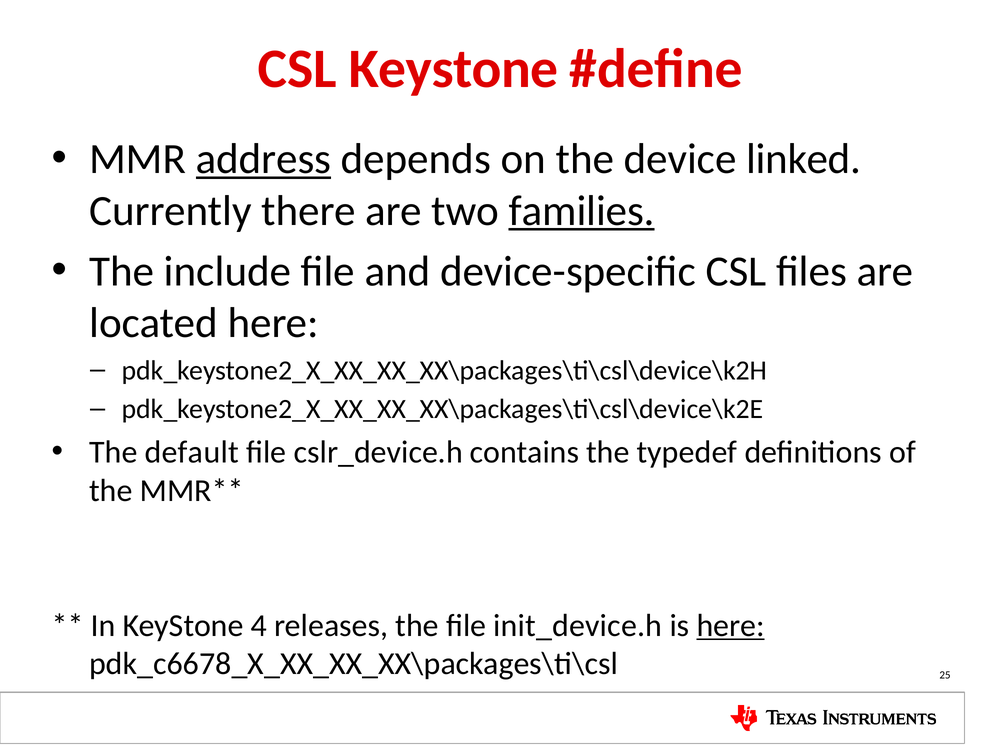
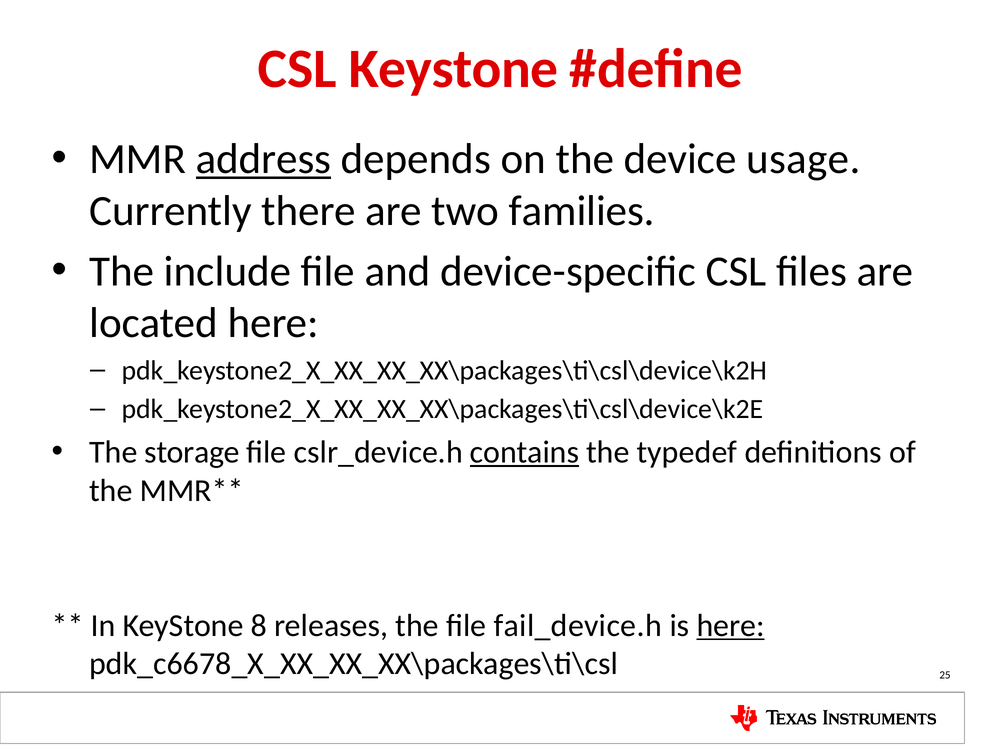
linked: linked -> usage (803, 159)
families underline: present -> none (582, 211)
default: default -> storage (192, 452)
contains underline: none -> present (525, 452)
4: 4 -> 8 (259, 625)
init_device.h: init_device.h -> fail_device.h (578, 625)
